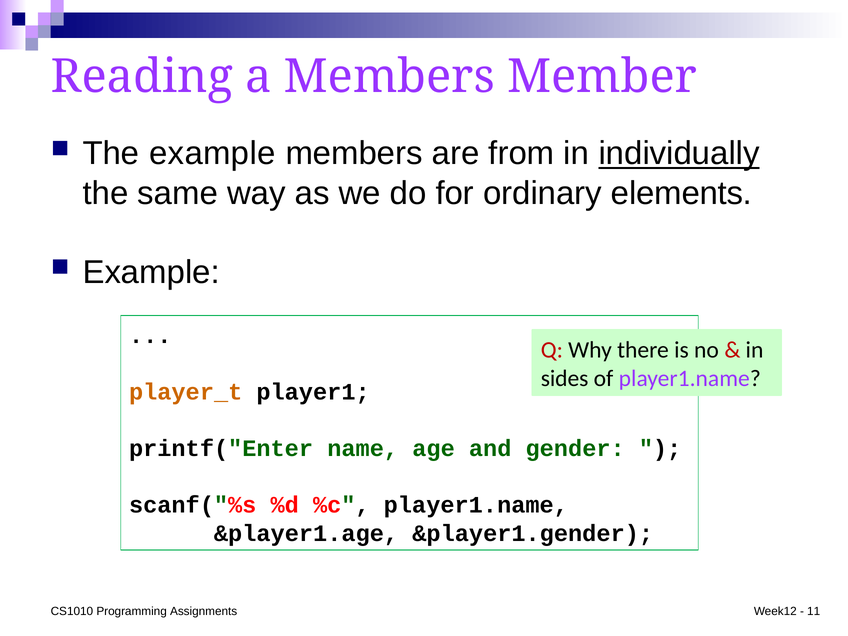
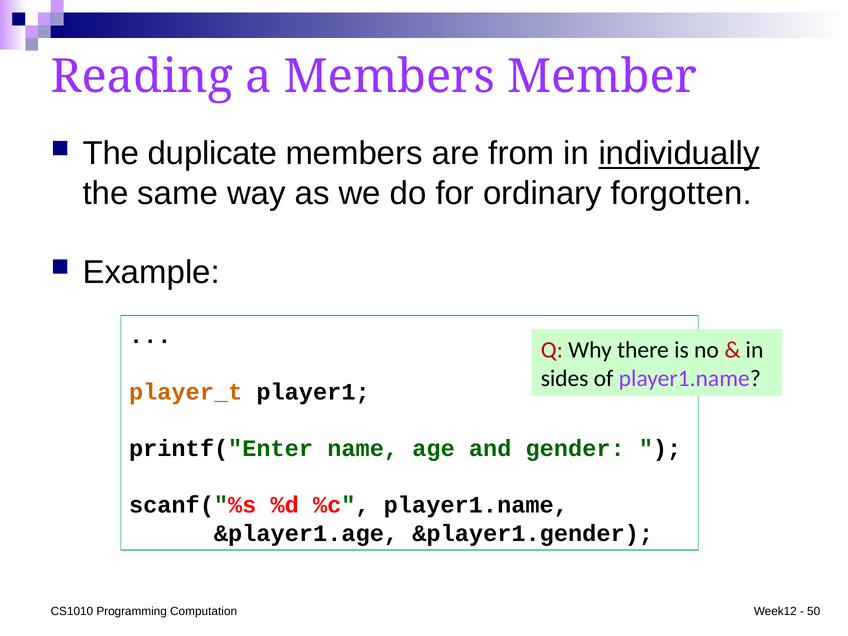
The example: example -> duplicate (213, 154)
elements: elements -> forgotten (681, 193)
Assignments: Assignments -> Computation (204, 611)
11: 11 -> 50 (814, 611)
